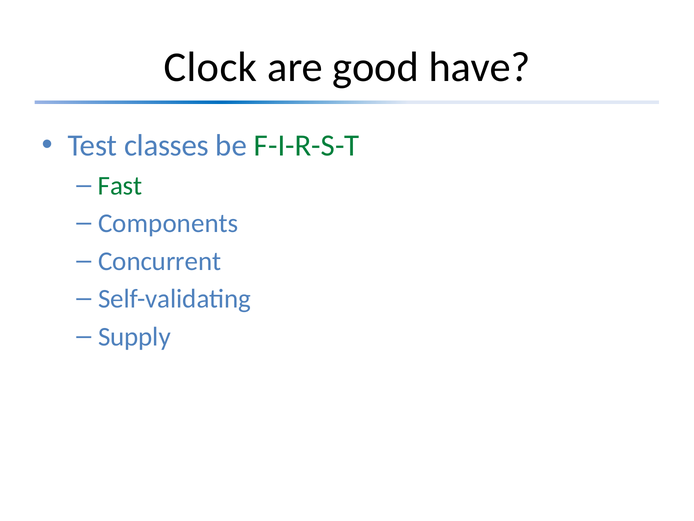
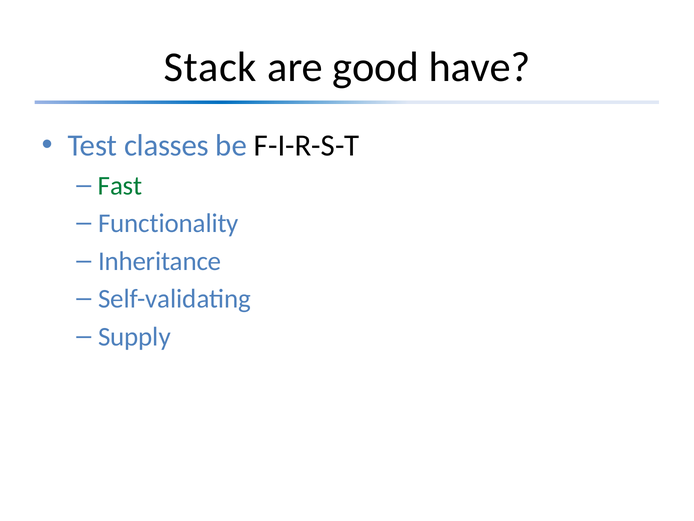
Clock: Clock -> Stack (210, 67)
F-I-R-S-T colour: green -> black (307, 146)
Components: Components -> Functionality (168, 223)
Concurrent: Concurrent -> Inheritance (160, 261)
